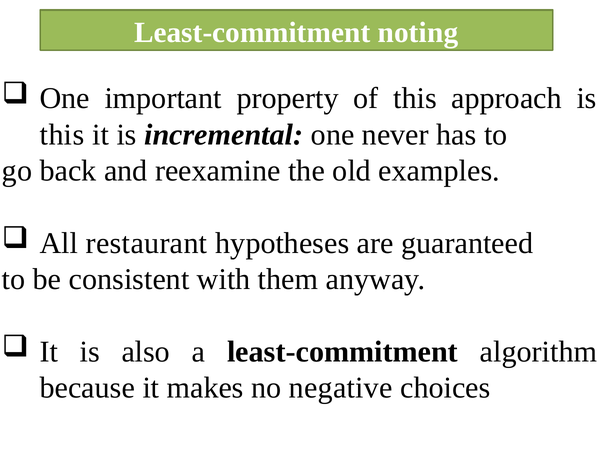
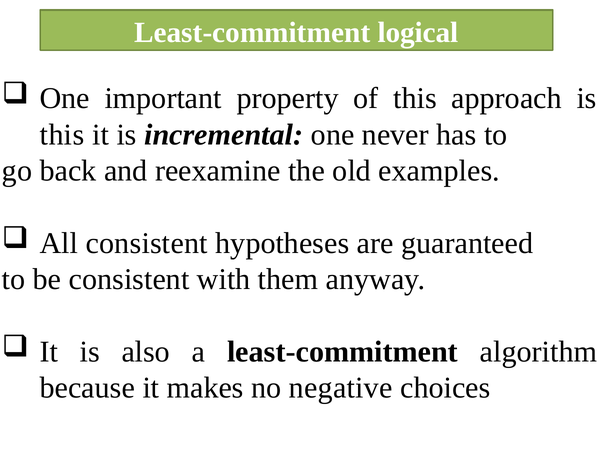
noting: noting -> logical (418, 33)
All restaurant: restaurant -> consistent (147, 243)
